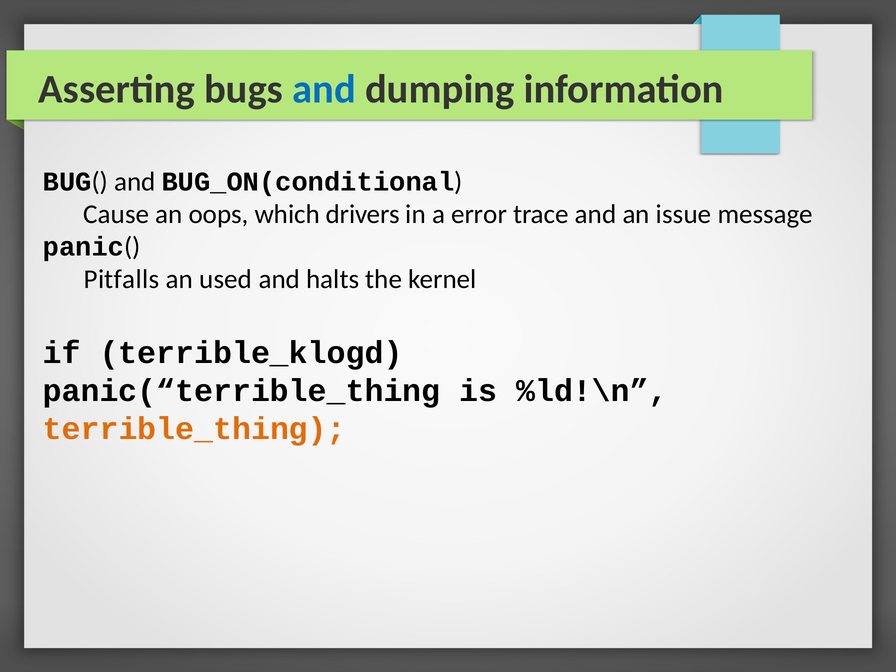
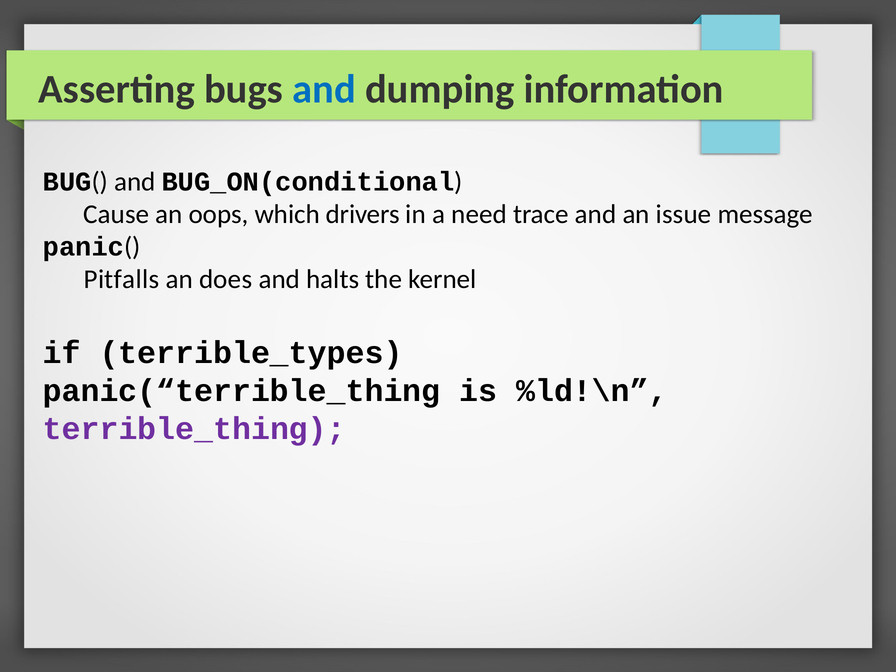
error: error -> need (479, 214)
used: used -> does (226, 280)
terrible_klogd: terrible_klogd -> terrible_types (251, 353)
terrible_thing colour: orange -> purple (194, 429)
